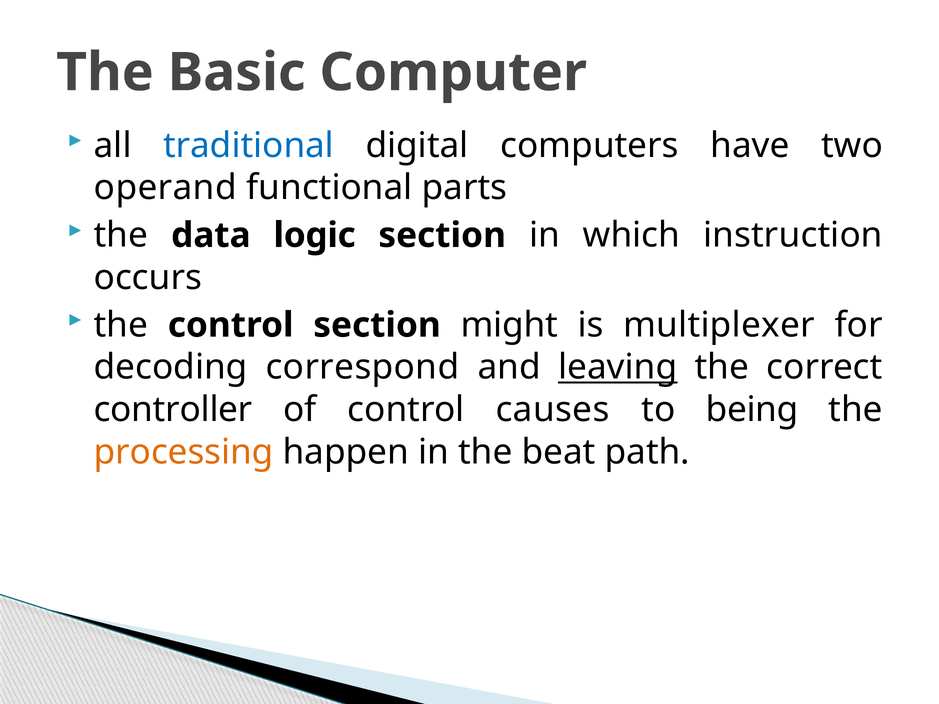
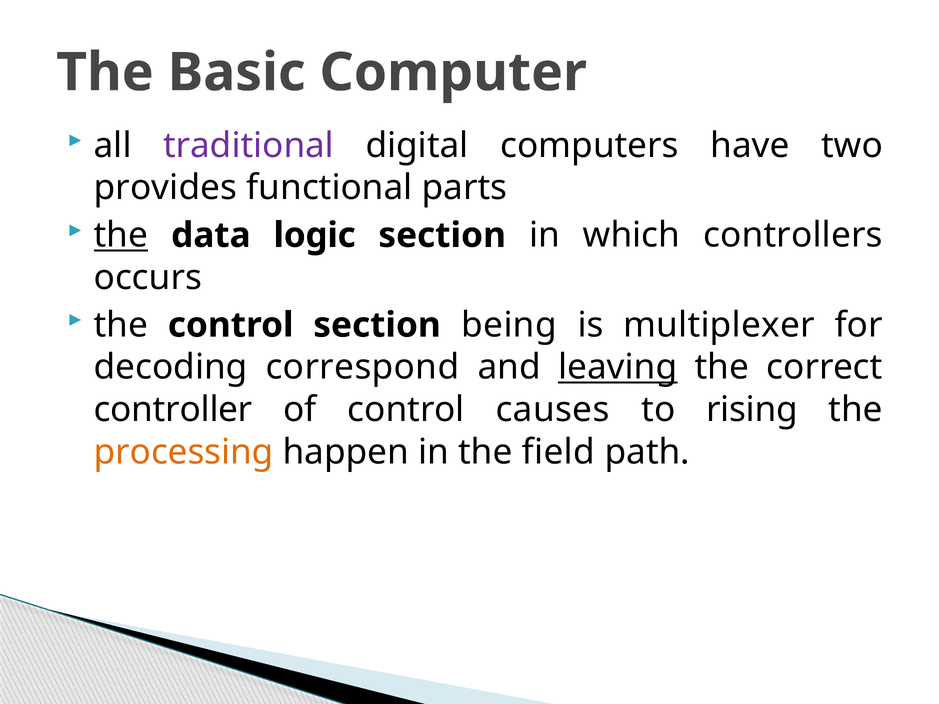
traditional colour: blue -> purple (249, 146)
operand: operand -> provides (165, 188)
the underline: none -> present (121, 235)
instruction: instruction -> controllers (793, 235)
might: might -> being (509, 325)
being: being -> rising (752, 410)
beat: beat -> field (558, 452)
